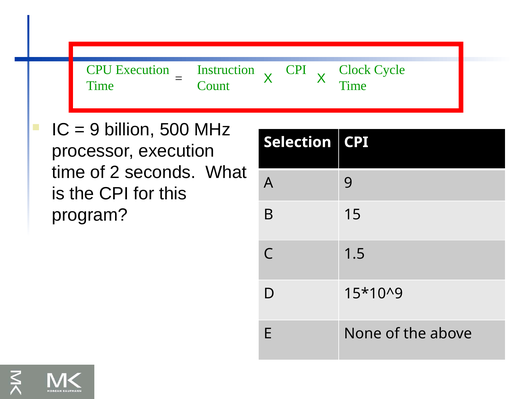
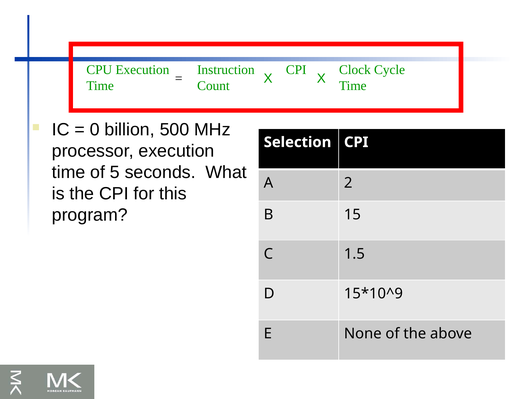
9: 9 -> 0 (95, 130)
2: 2 -> 5 (115, 172)
A 9: 9 -> 2 (348, 183)
